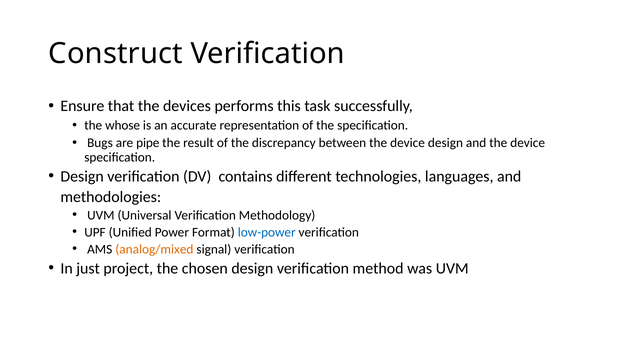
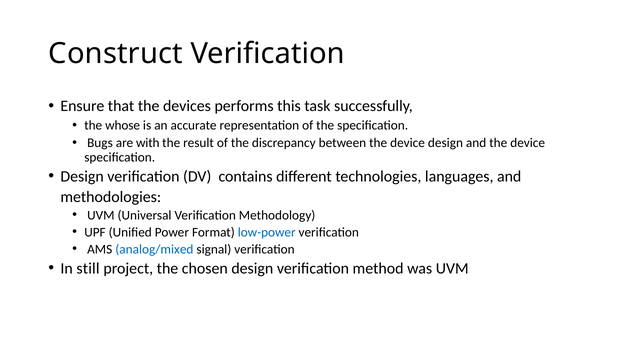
pipe: pipe -> with (148, 143)
analog/mixed colour: orange -> blue (154, 249)
just: just -> still (88, 268)
